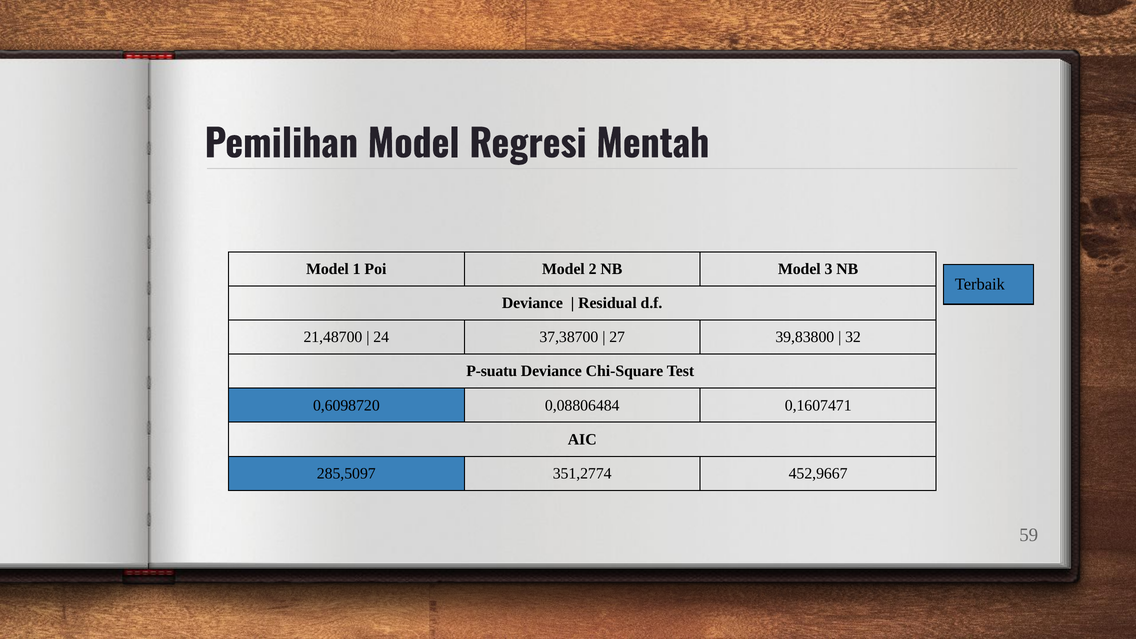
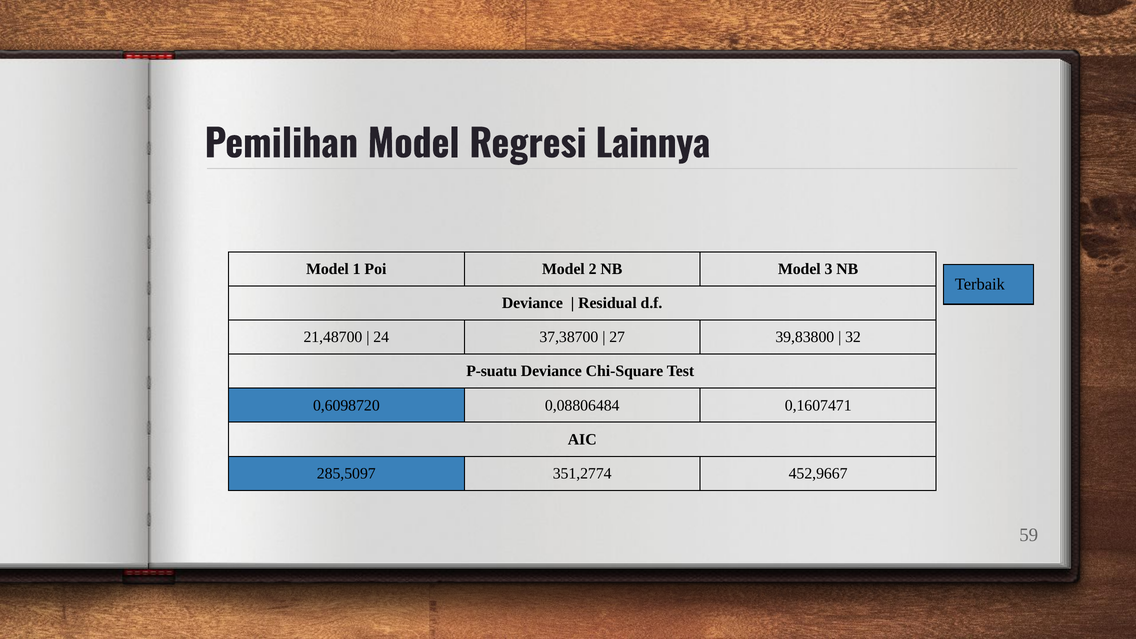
Mentah: Mentah -> Lainnya (653, 145)
